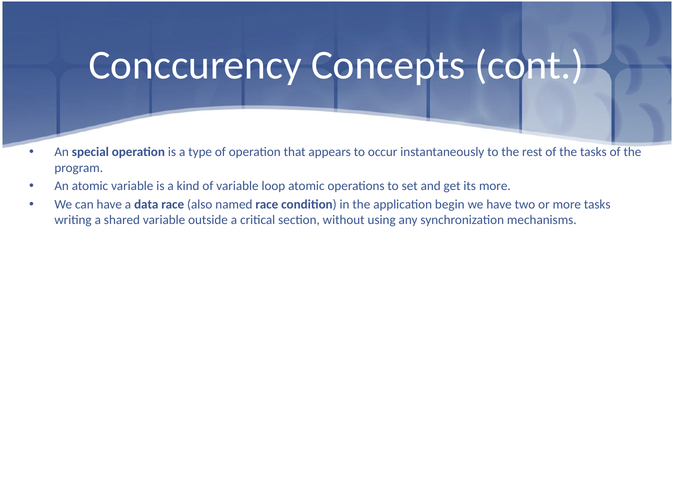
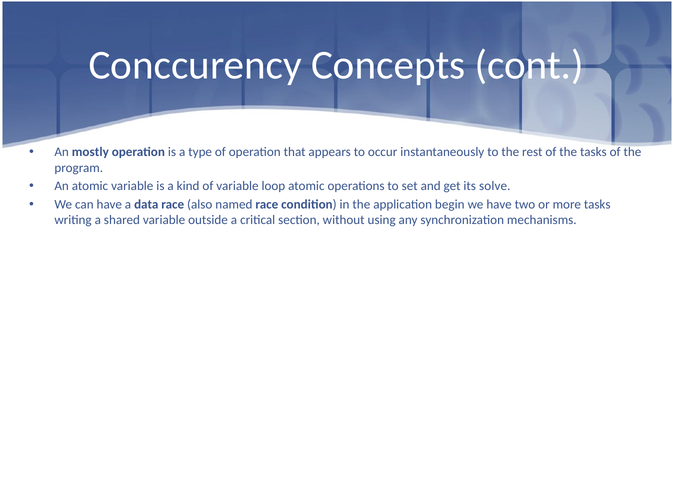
special: special -> mostly (90, 152)
its more: more -> solve (495, 186)
